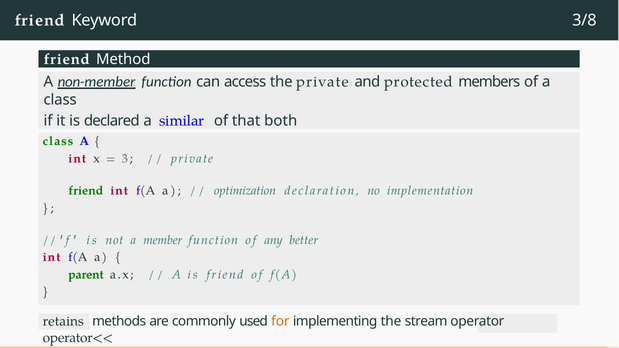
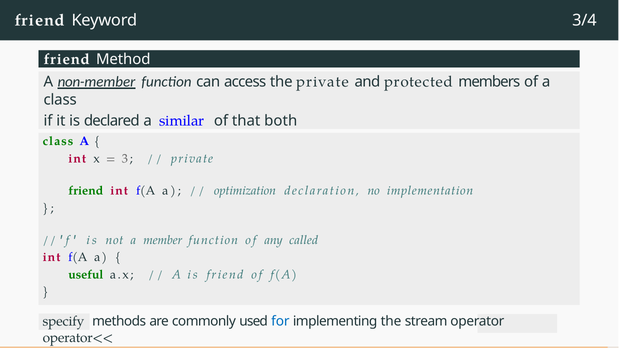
3/8: 3/8 -> 3/4 (584, 20)
better: better -> called (304, 240)
parent: parent -> useful (86, 275)
retains: retains -> specify (63, 322)
for colour: orange -> blue (280, 322)
